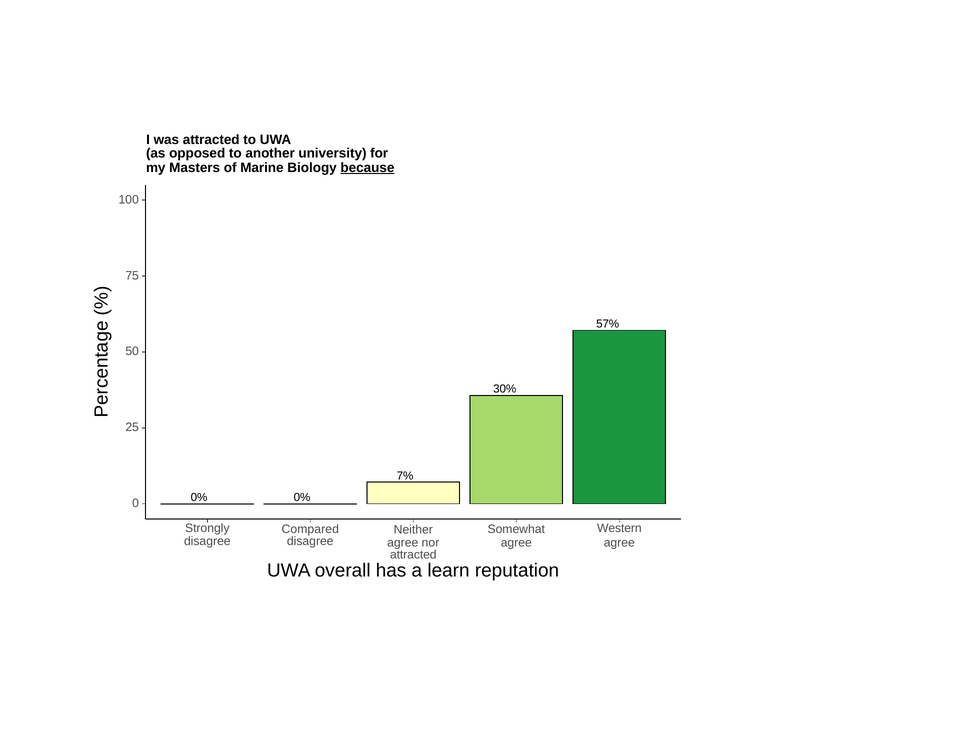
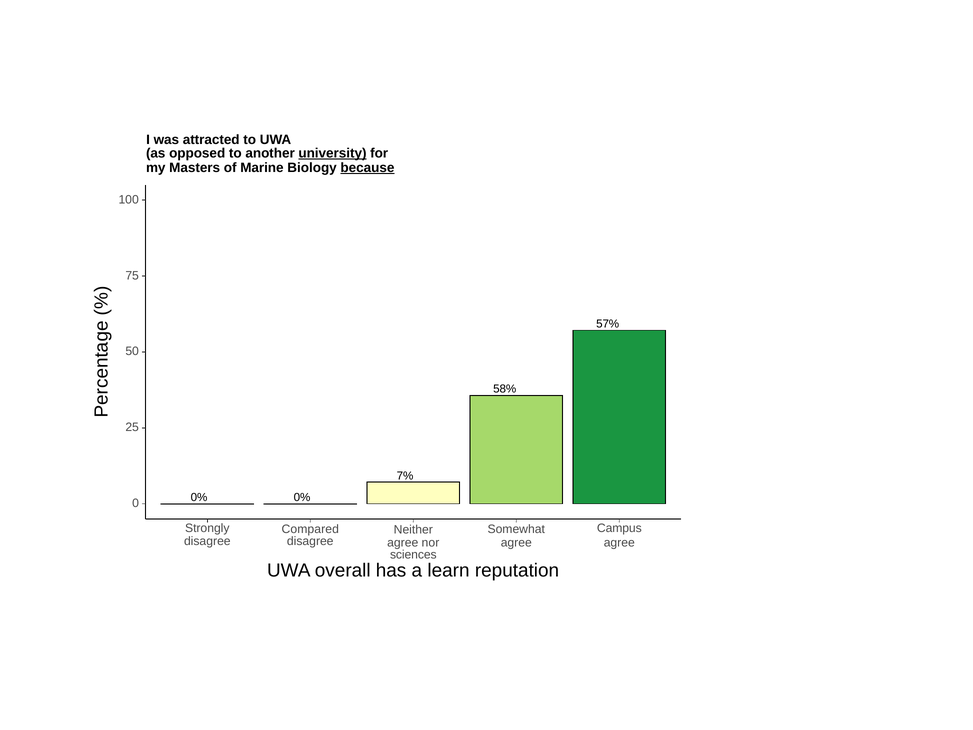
university underline: none -> present (332, 153)
30%: 30% -> 58% (505, 389)
Western: Western -> Campus (619, 528)
attracted: attracted -> sciences (413, 554)
